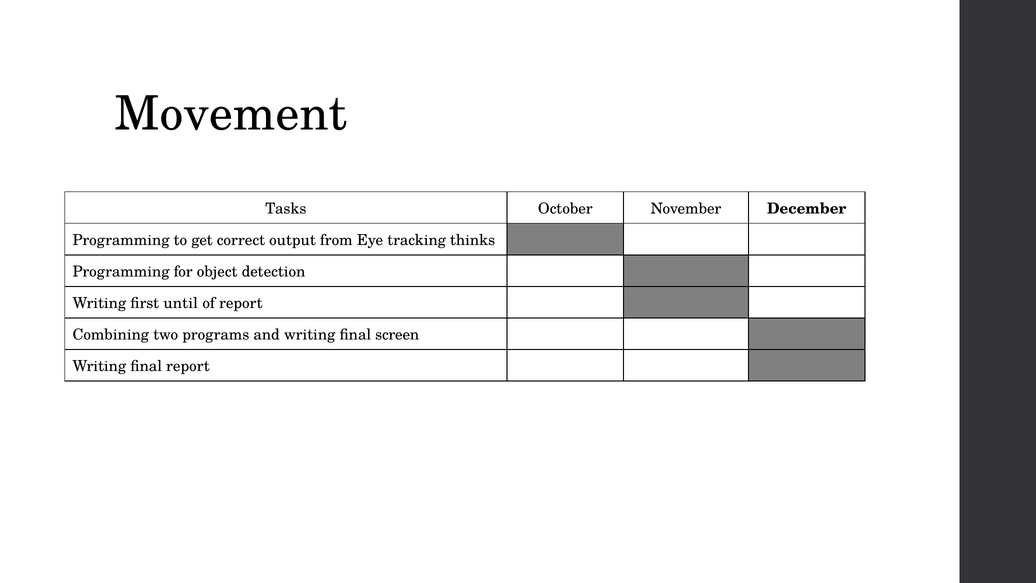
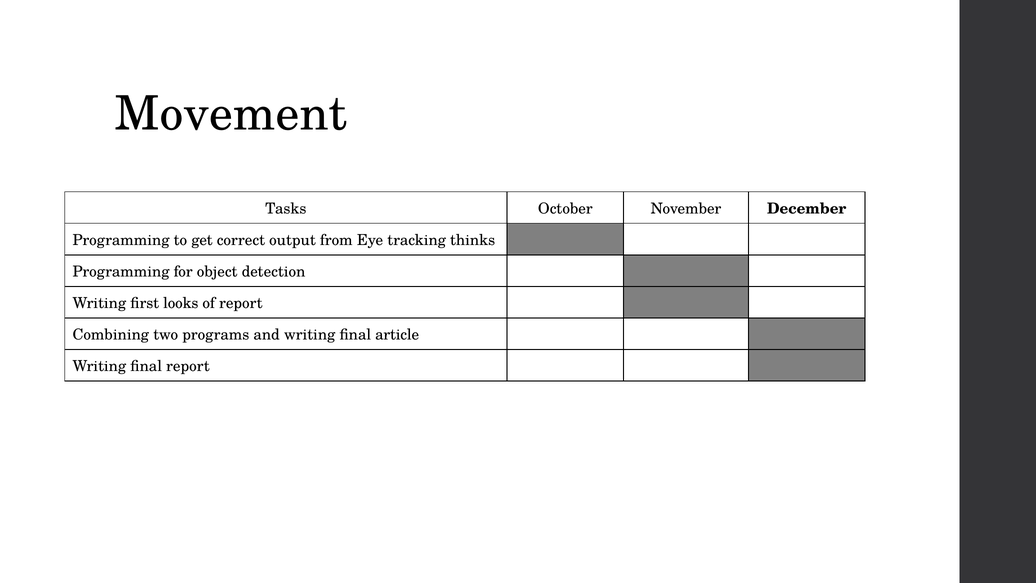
until: until -> looks (181, 303)
screen: screen -> article (397, 335)
